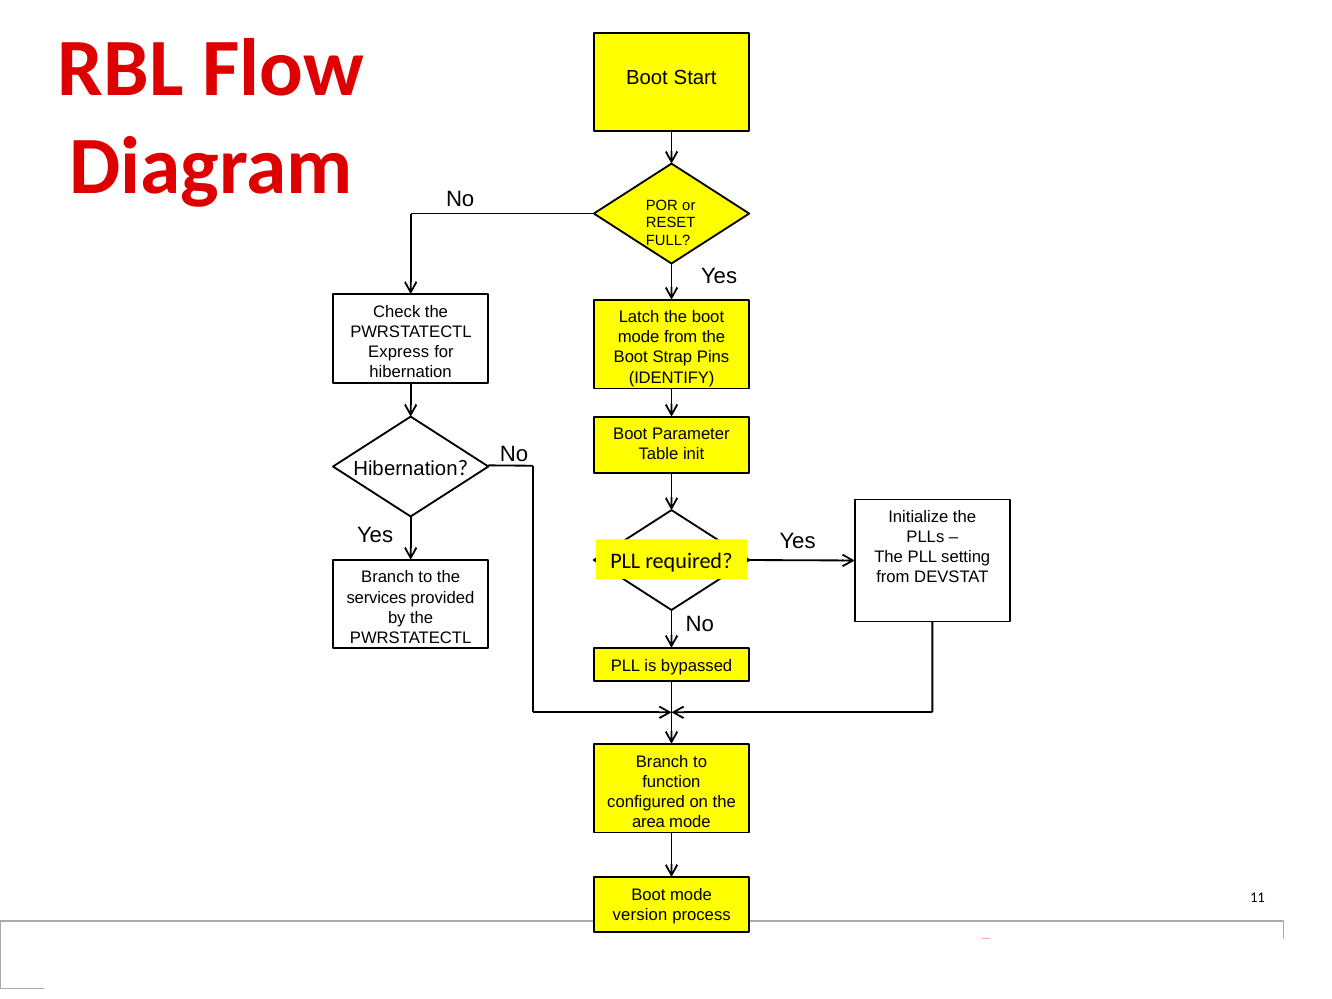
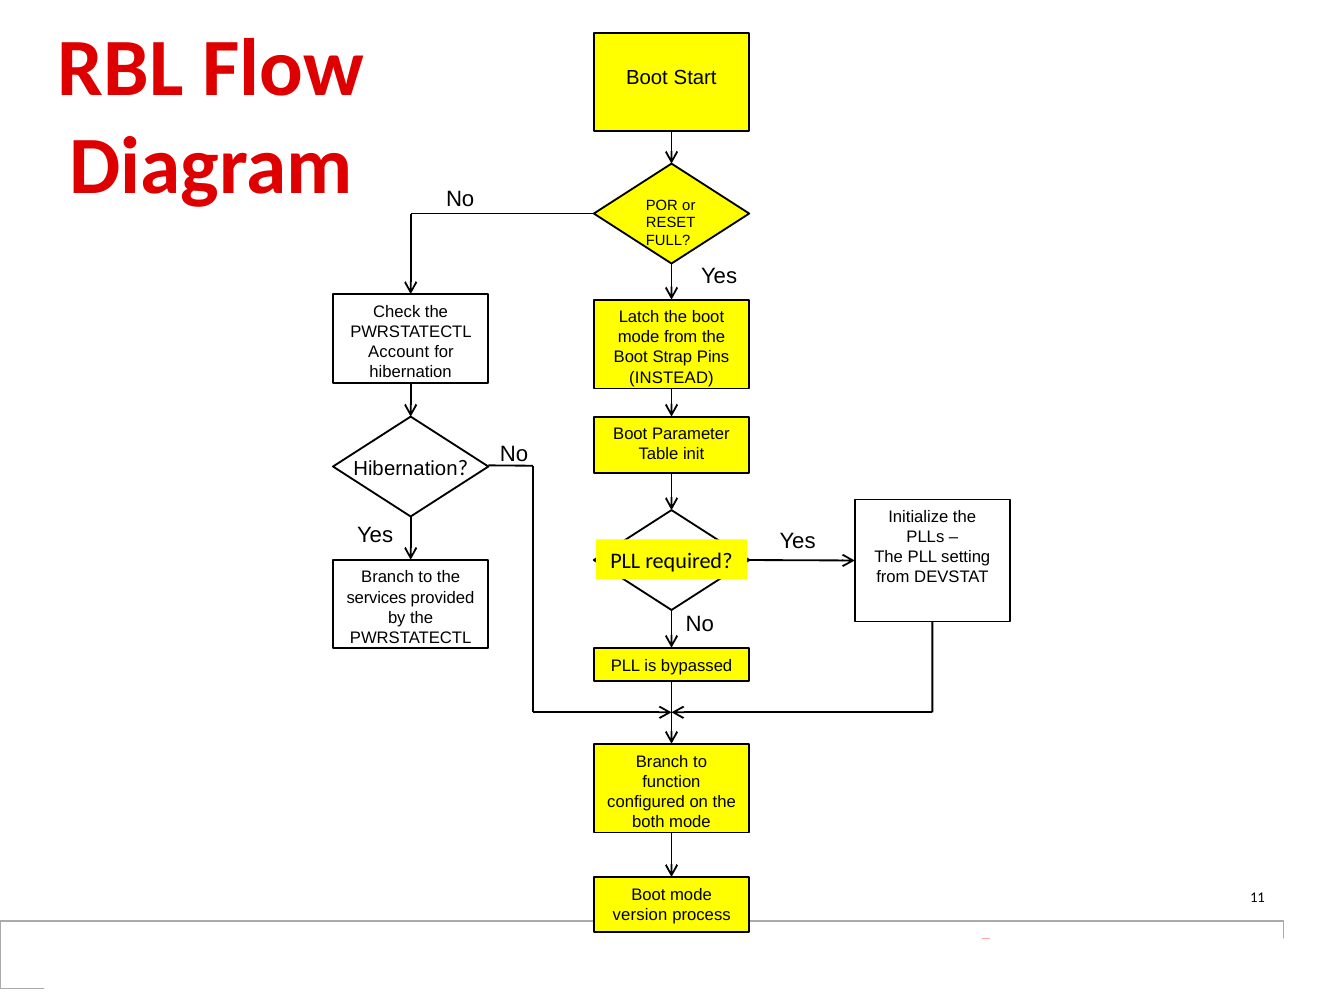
Express: Express -> Account (399, 352)
IDENTIFY: IDENTIFY -> INSTEAD (671, 378)
area: area -> both (648, 822)
